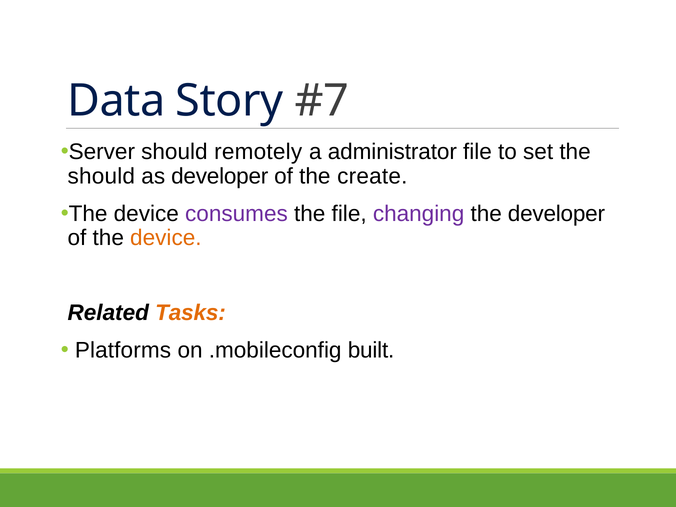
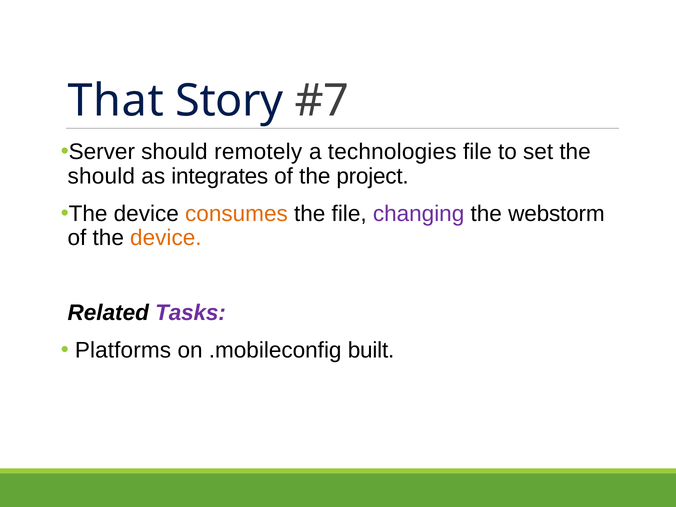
Data: Data -> That (116, 101)
administrator: administrator -> technologies (392, 152)
as developer: developer -> integrates (220, 176)
create: create -> project (373, 176)
consumes colour: purple -> orange (236, 214)
the developer: developer -> webstorm (556, 214)
Tasks colour: orange -> purple (191, 313)
